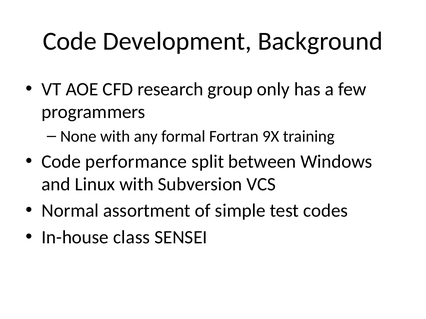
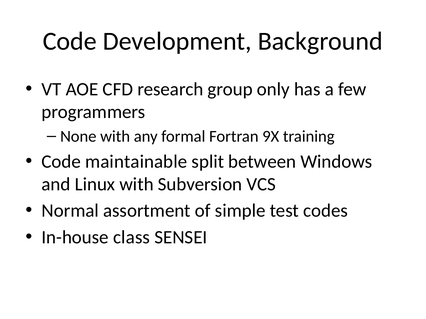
performance: performance -> maintainable (136, 162)
